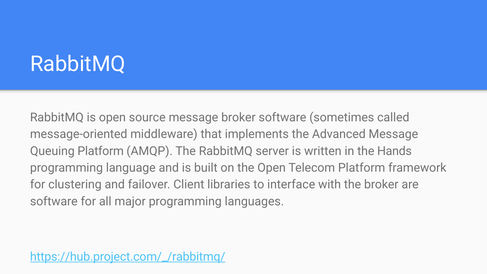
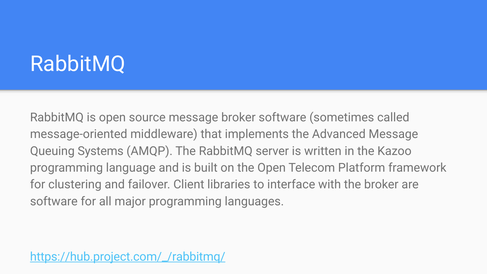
Queuing Platform: Platform -> Systems (101, 151)
Hands: Hands -> Kazoo (394, 151)
